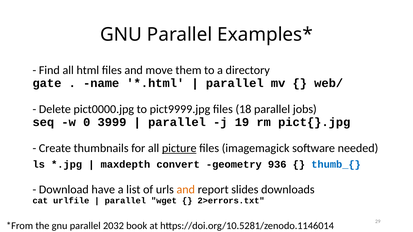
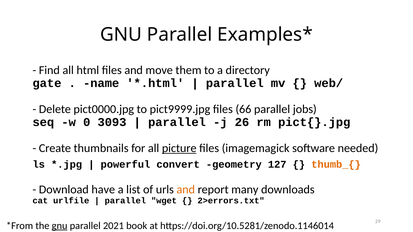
18: 18 -> 66 (243, 109)
3999: 3999 -> 3093 (112, 122)
19: 19 -> 26 (242, 122)
maxdepth: maxdepth -> powerful (125, 165)
936: 936 -> 127 (277, 165)
thumb_{ colour: blue -> orange (336, 165)
slides: slides -> many (245, 190)
gnu underline: none -> present (60, 226)
2032: 2032 -> 2021 (113, 226)
